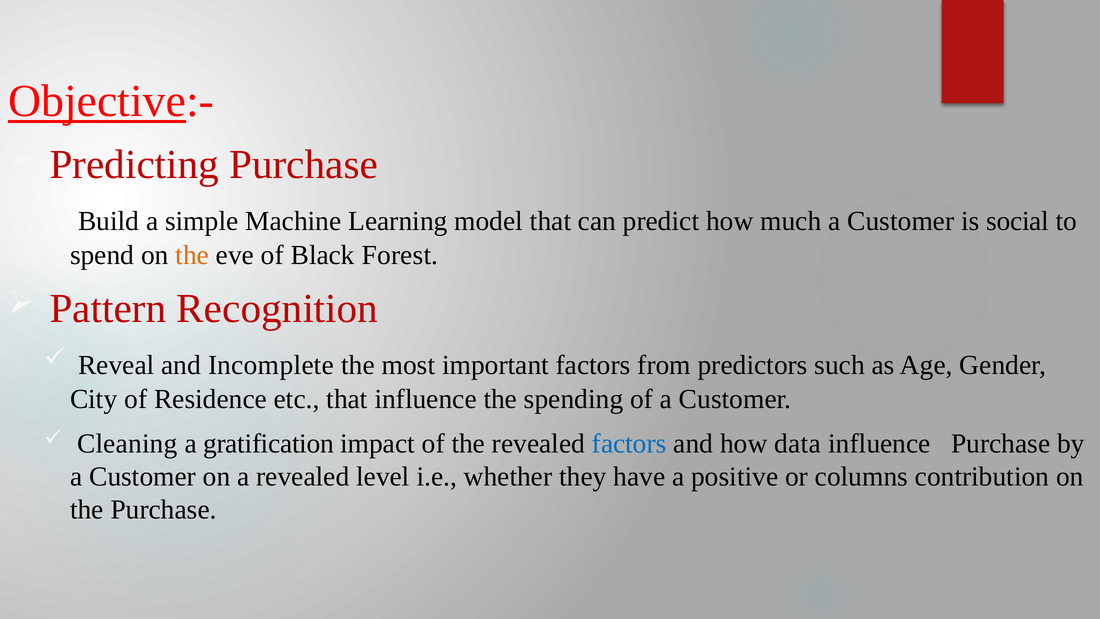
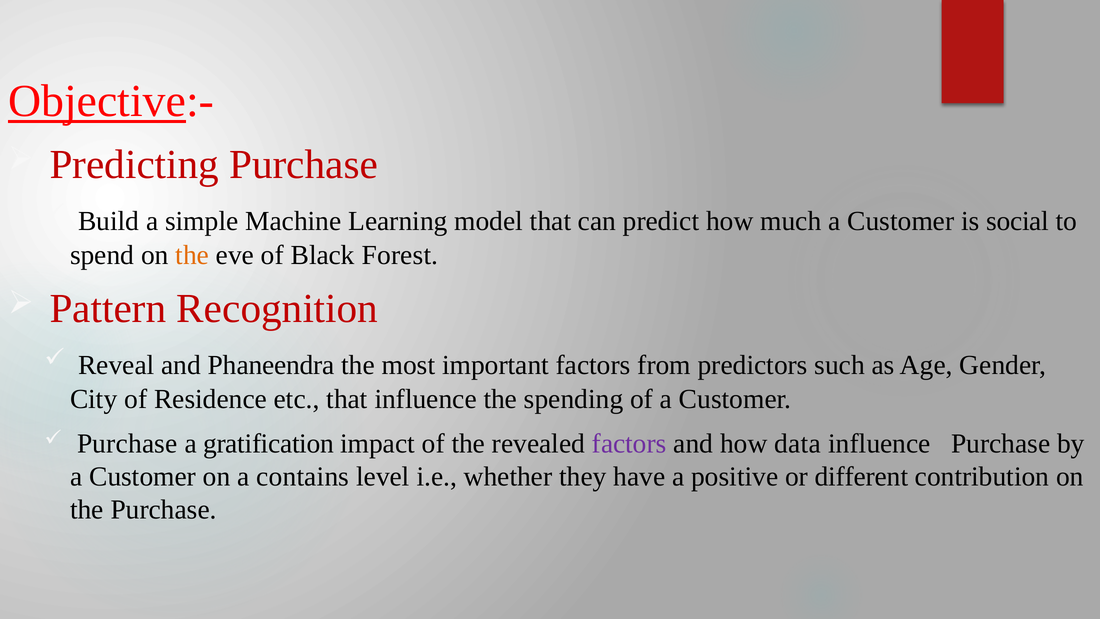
Incomplete: Incomplete -> Phaneendra (271, 365)
Cleaning: Cleaning -> Purchase (127, 443)
factors colour: blue -> purple (629, 443)
a revealed: revealed -> contains (303, 476)
columns: columns -> different (862, 476)
